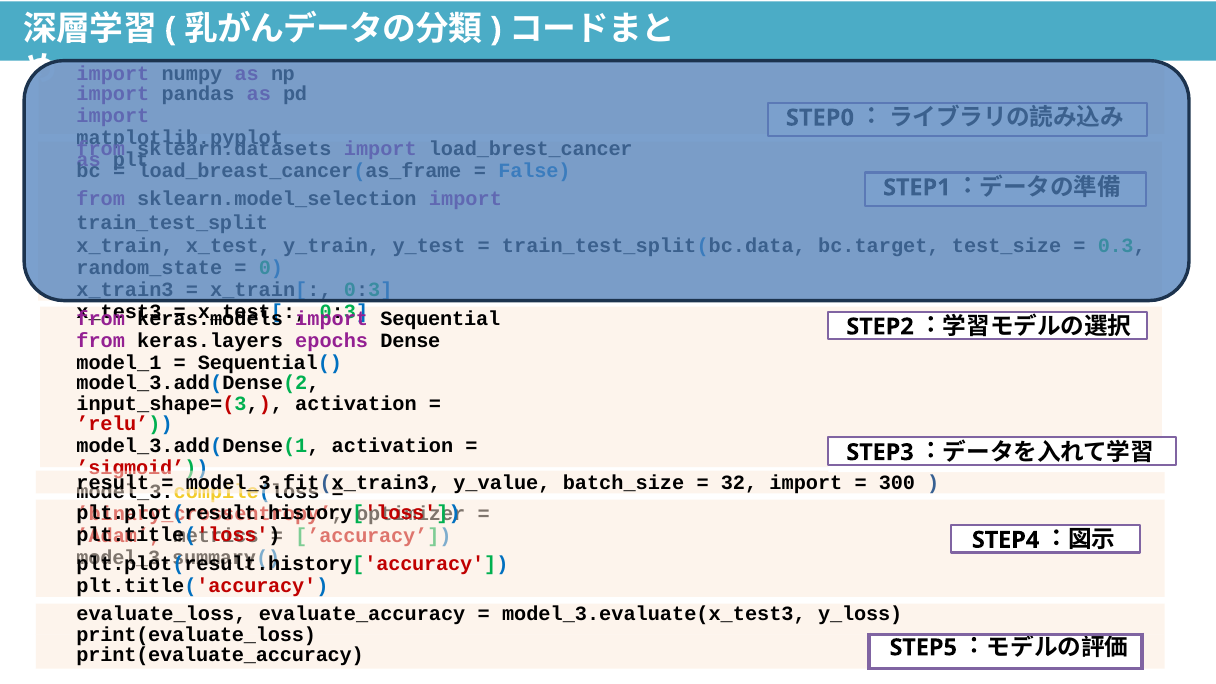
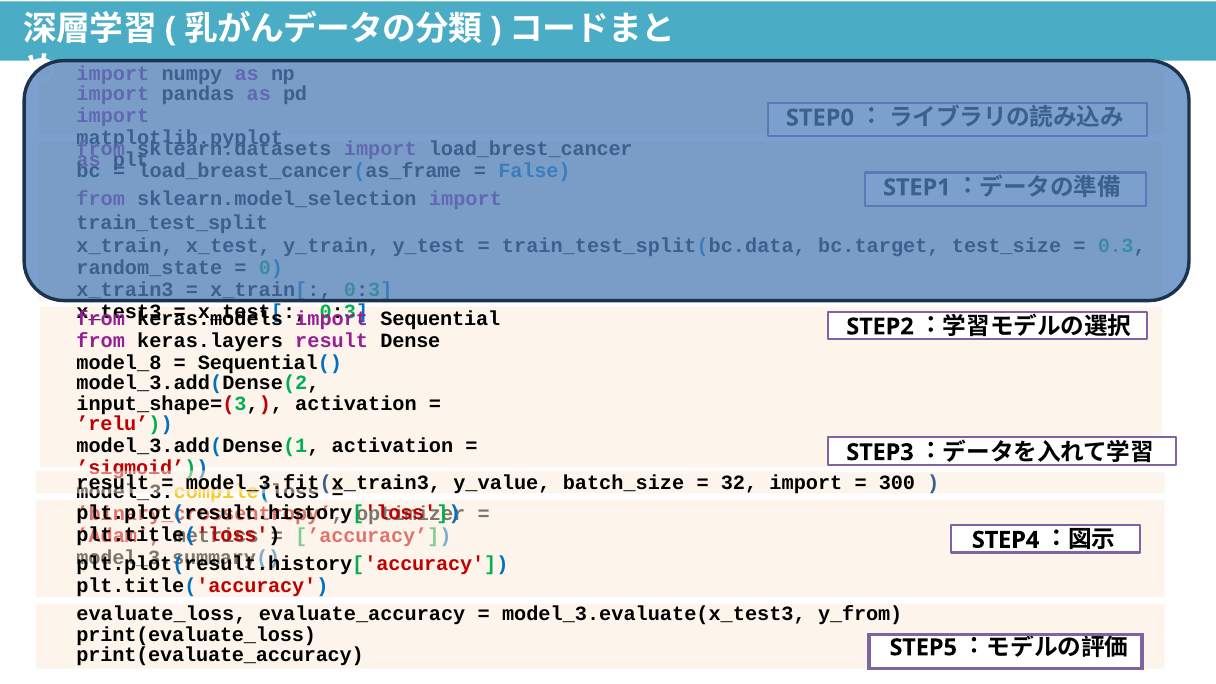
keras.layers epochs: epochs -> result (332, 341)
model_1: model_1 -> model_8 (119, 363)
y_loss: y_loss -> y_from (860, 614)
